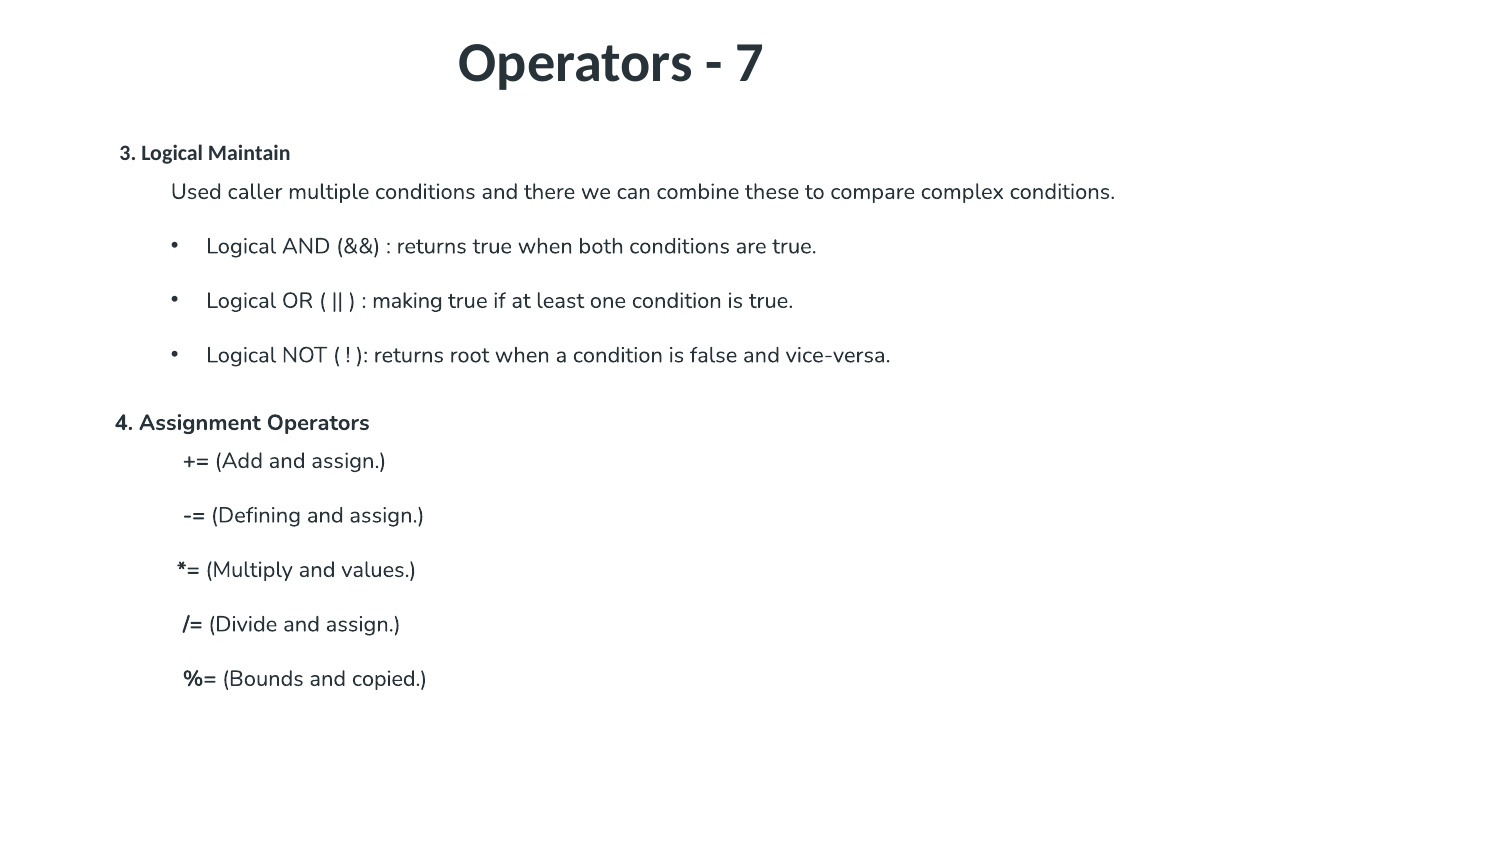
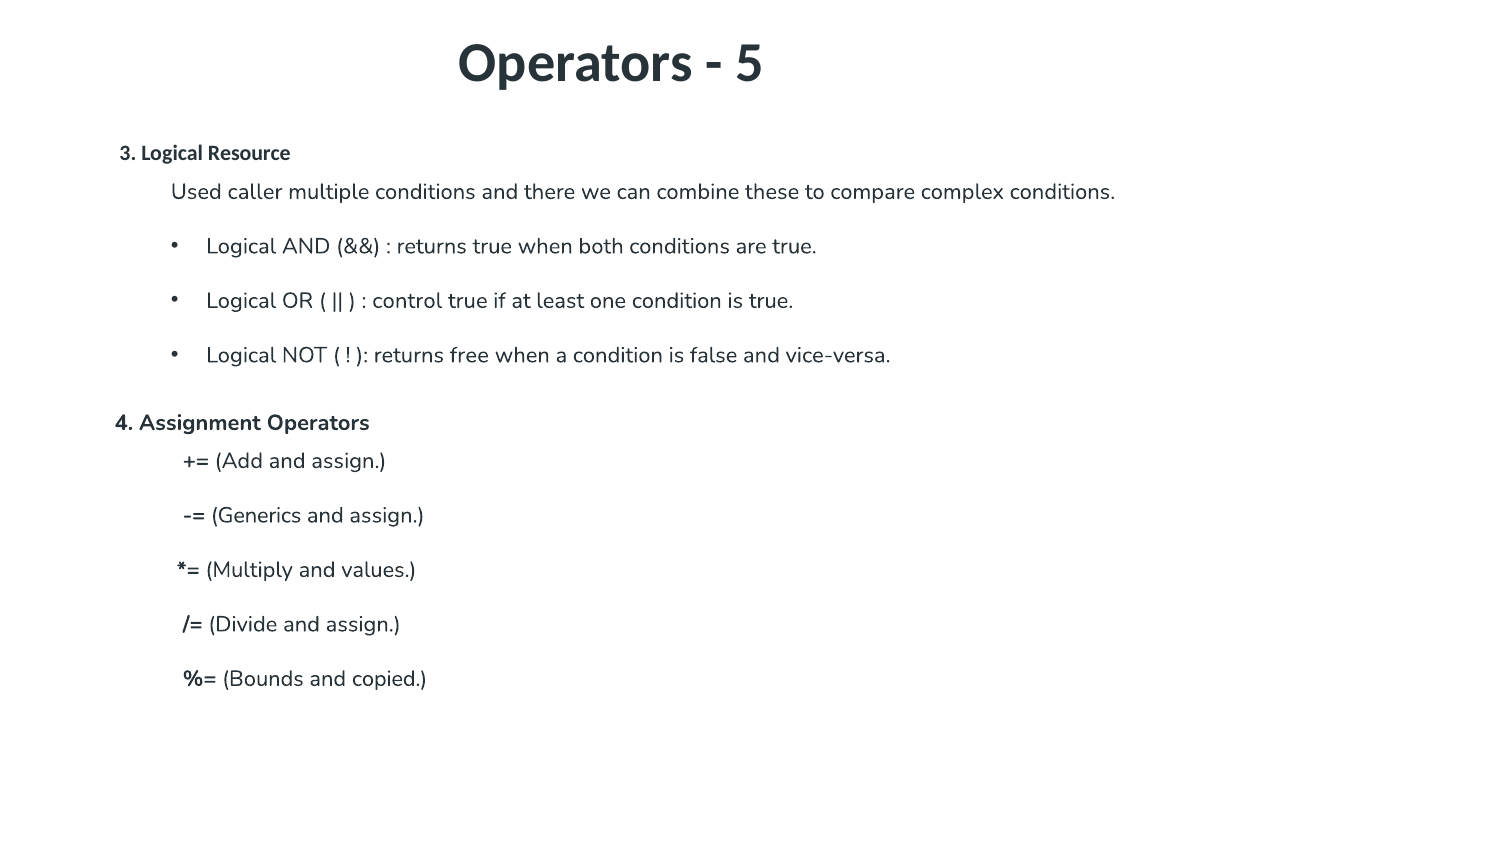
7: 7 -> 5 (749, 63)
Maintain: Maintain -> Resource (249, 154)
making: making -> control (407, 301)
root: root -> free (469, 355)
Defining: Defining -> Generics (256, 515)
